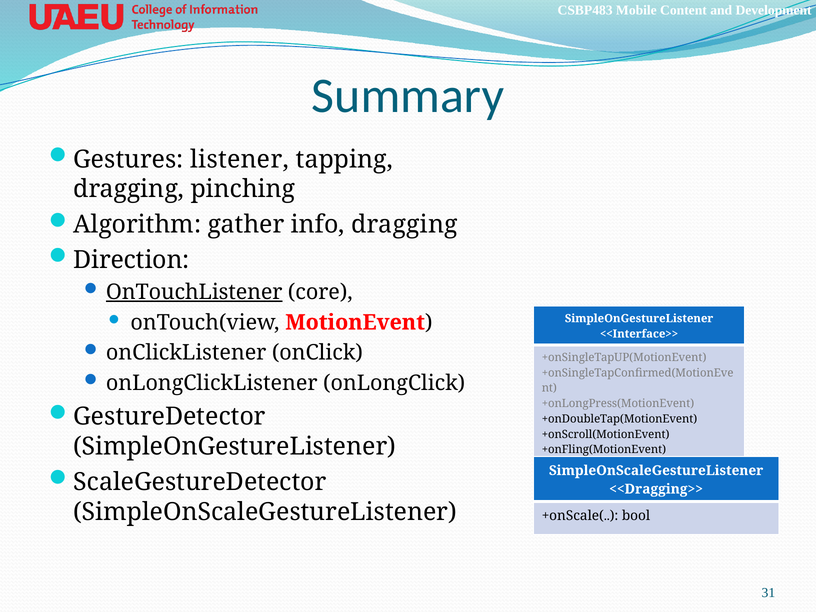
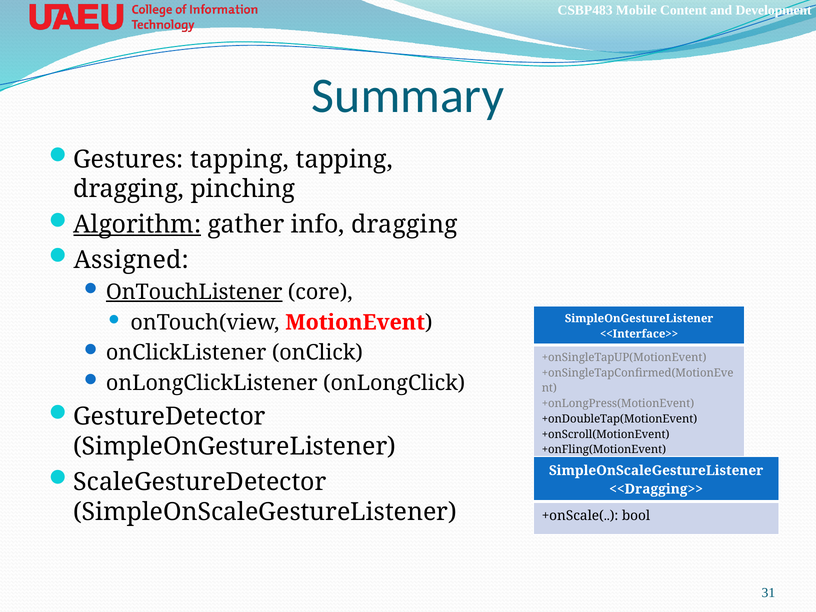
Gestures listener: listener -> tapping (240, 159)
Algorithm underline: none -> present (137, 225)
Direction: Direction -> Assigned (131, 260)
